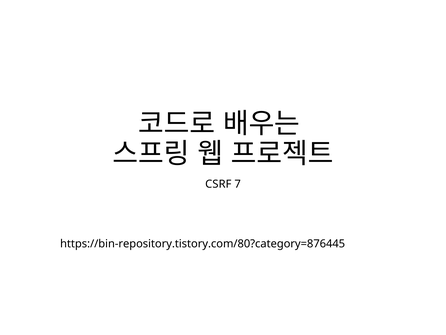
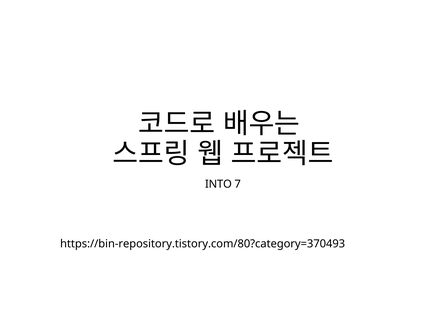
CSRF: CSRF -> INTO (218, 184)
https://bin-repository.tistory.com/80?category=876445: https://bin-repository.tistory.com/80?category=876445 -> https://bin-repository.tistory.com/80?category=370493 (203, 244)
